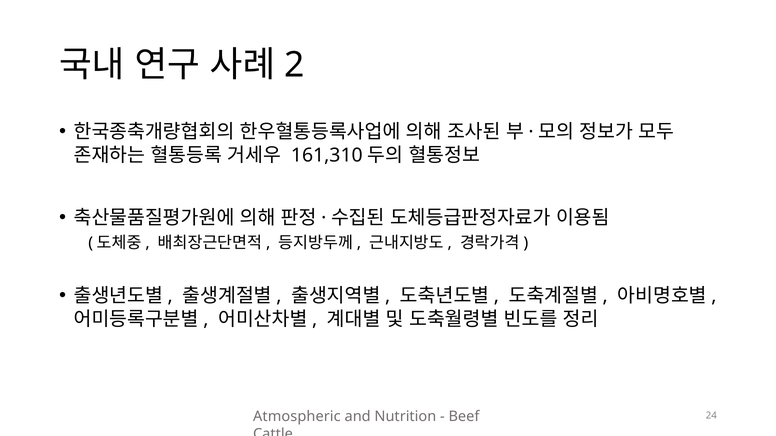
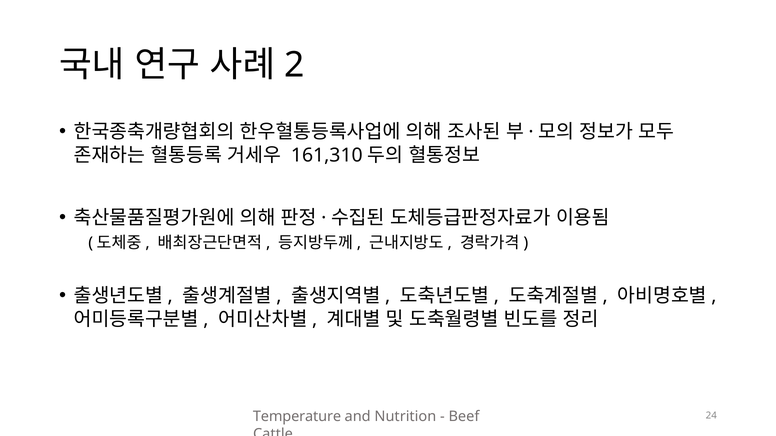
Atmospheric: Atmospheric -> Temperature (297, 417)
